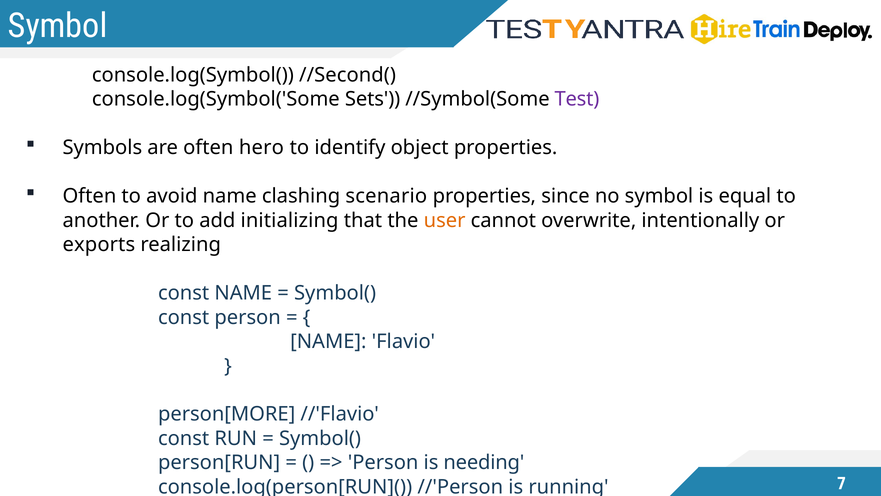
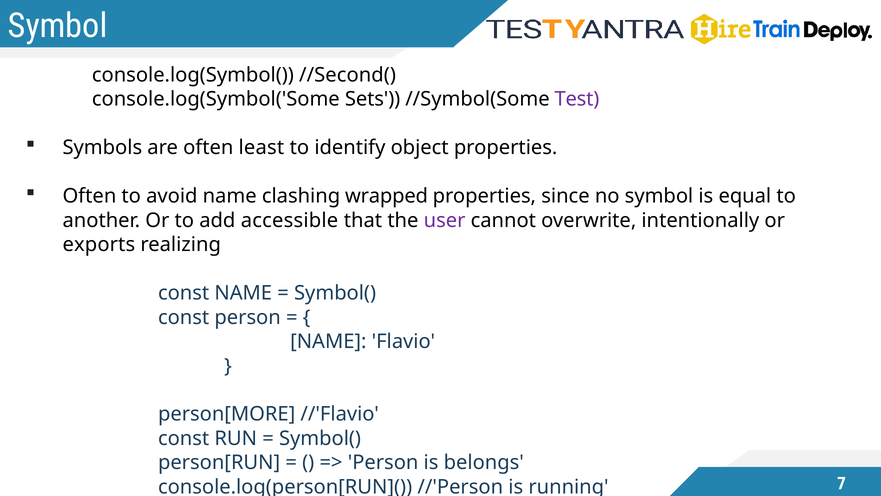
hero: hero -> least (261, 148)
scenario: scenario -> wrapped (387, 196)
initializing: initializing -> accessible (290, 220)
user colour: orange -> purple (445, 220)
needing: needing -> belongs (484, 462)
